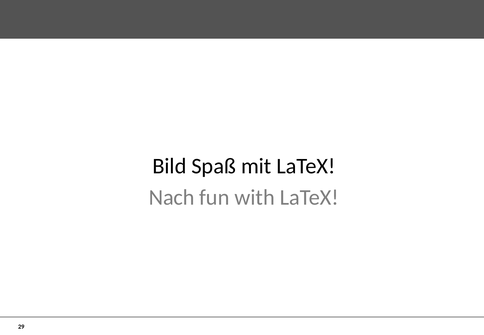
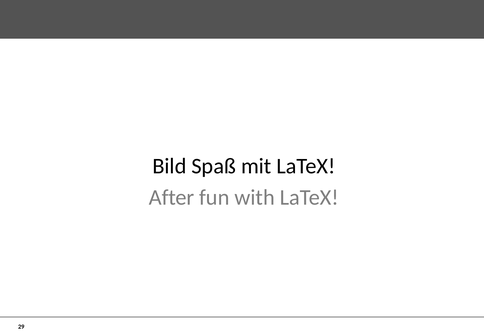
Nach: Nach -> After (172, 197)
